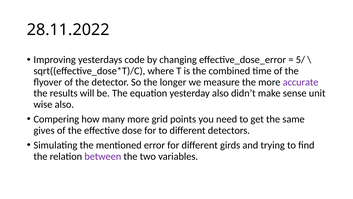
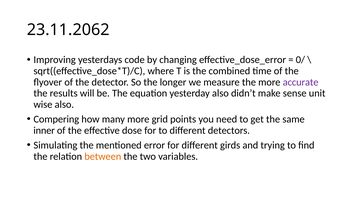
28.11.2022: 28.11.2022 -> 23.11.2062 (68, 30)
5/: 5/ -> 0/ (300, 60)
gives: gives -> inner (44, 130)
between colour: purple -> orange (103, 156)
